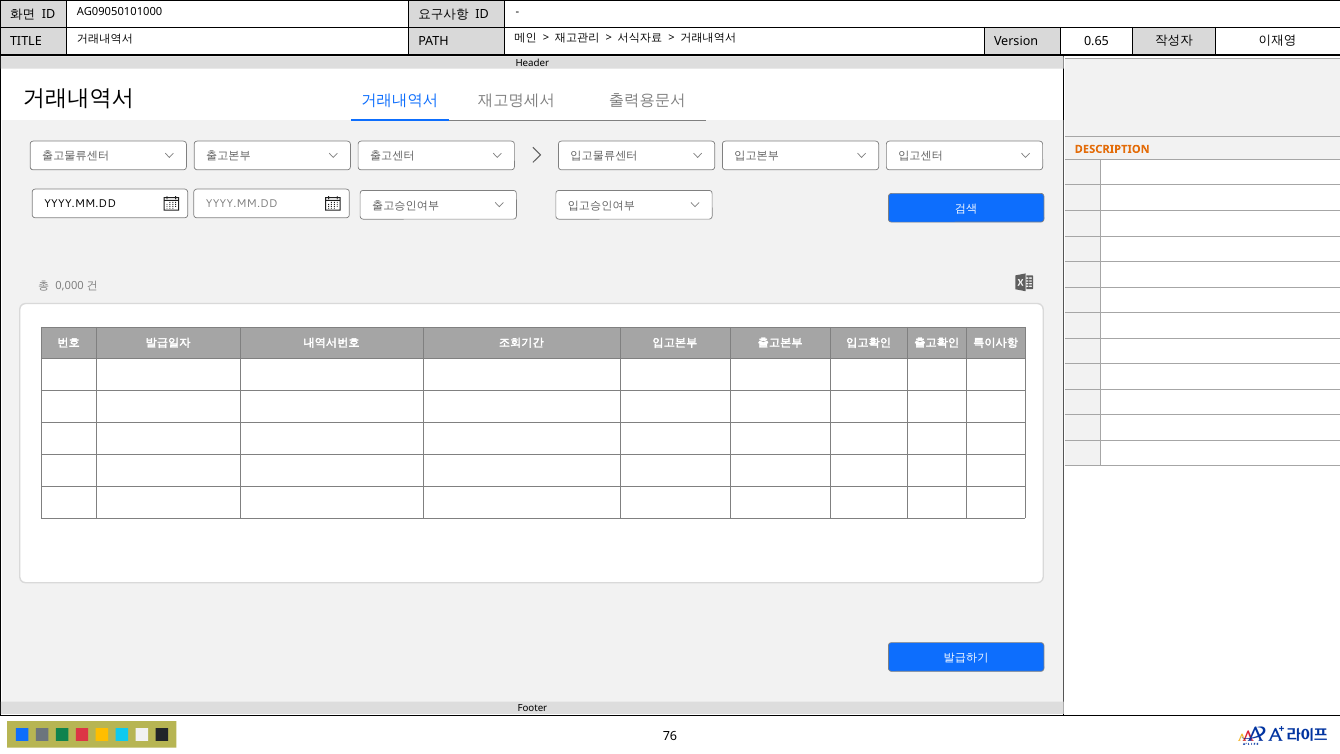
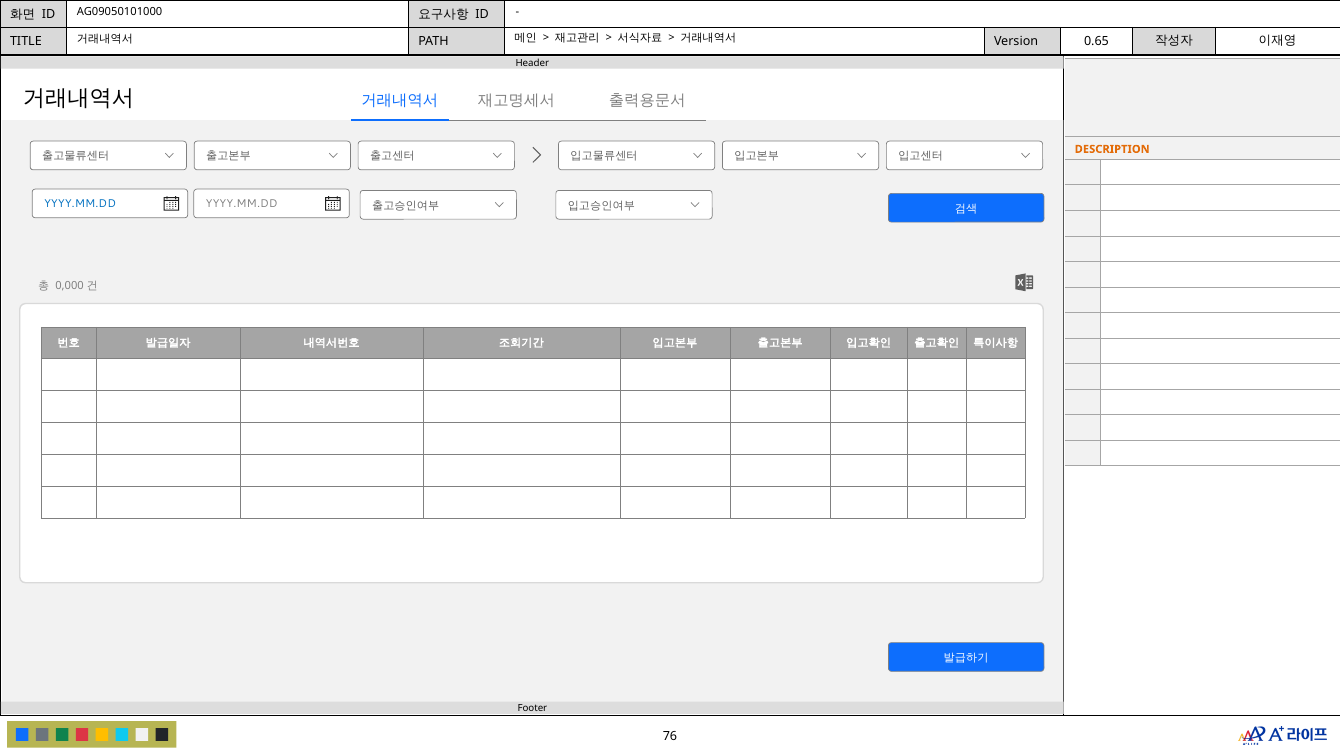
YYYY.MM.DD colour: black -> blue (80, 204)
